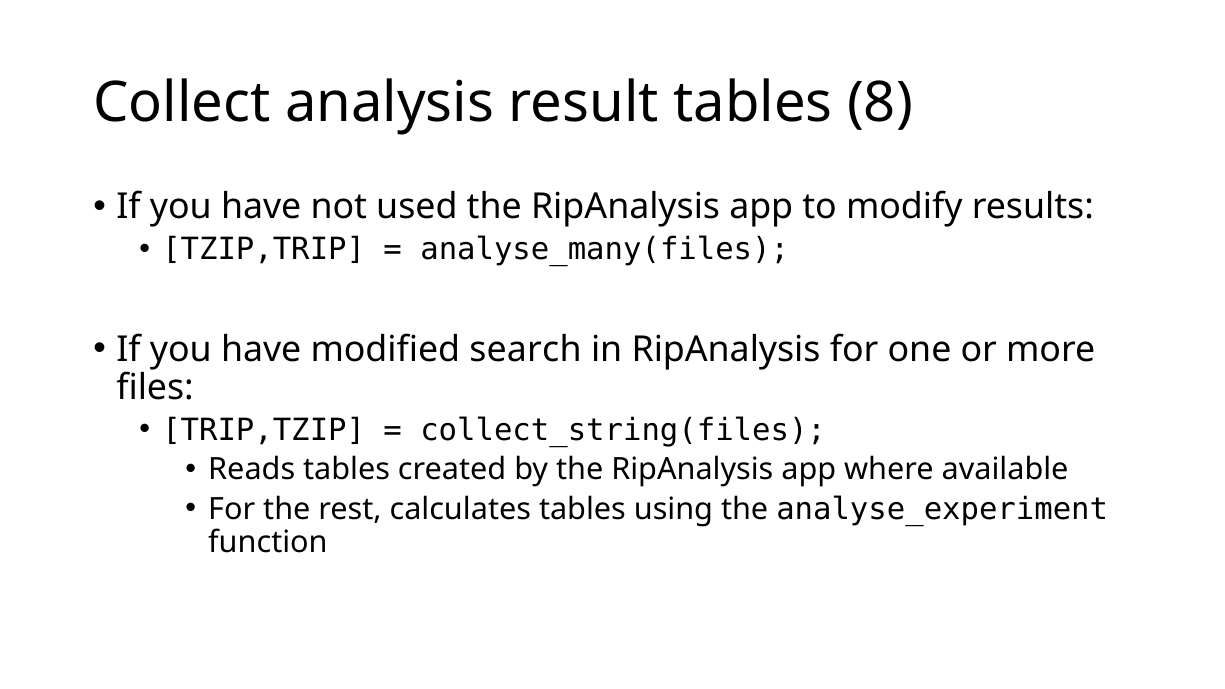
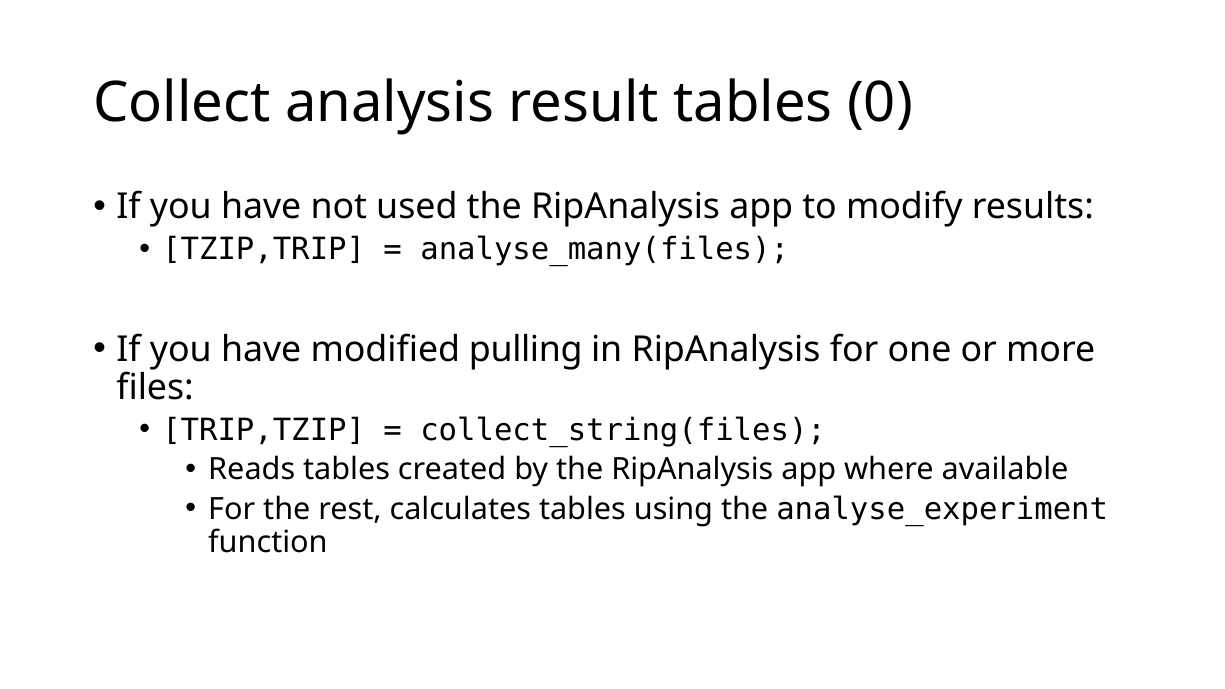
8: 8 -> 0 (880, 103)
search: search -> pulling (526, 349)
